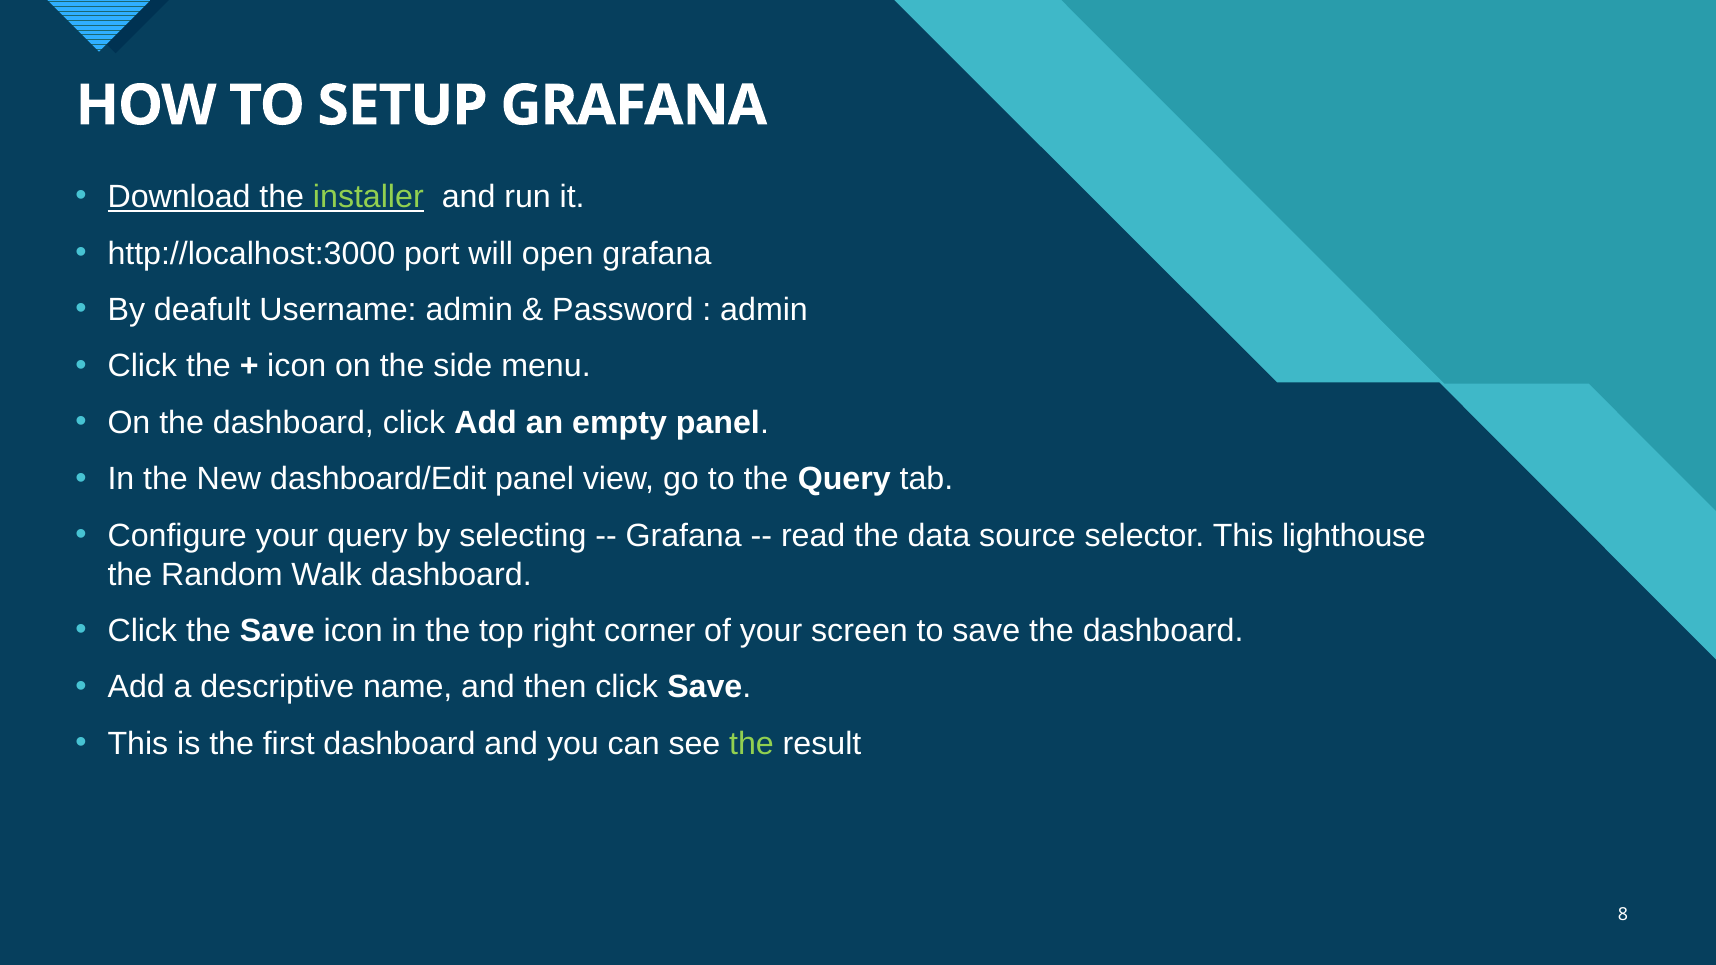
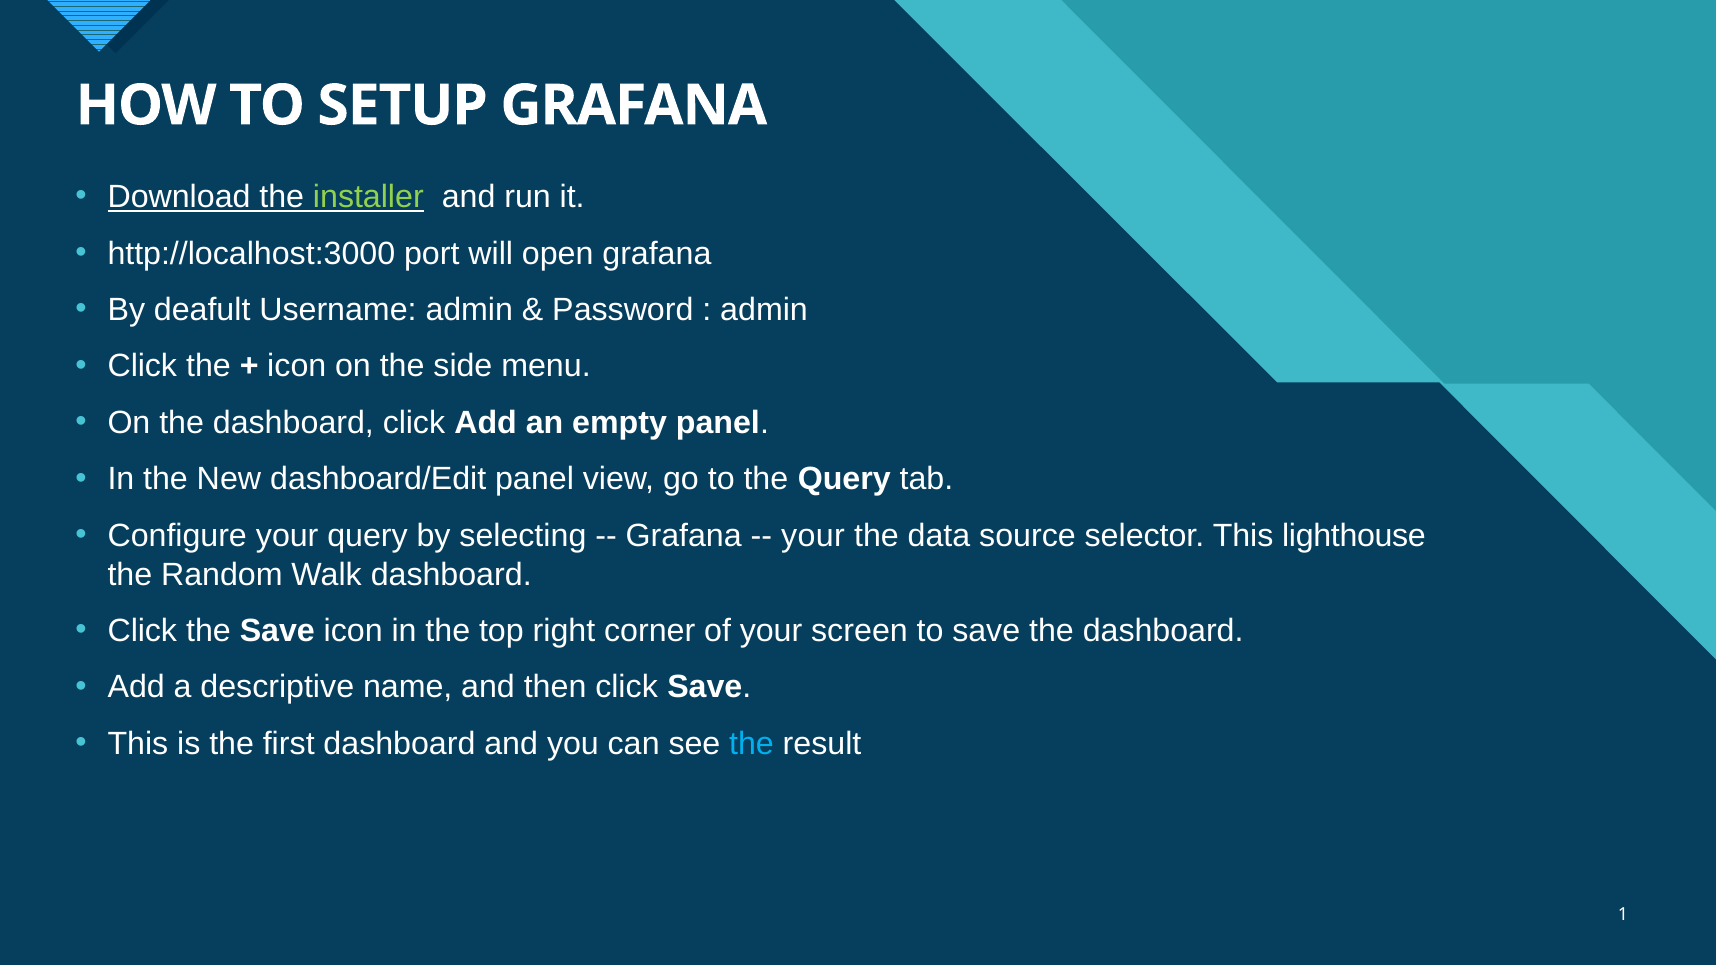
read: read -> your (813, 536)
the colour: light green -> light blue (752, 744)
8: 8 -> 1 (1623, 914)
